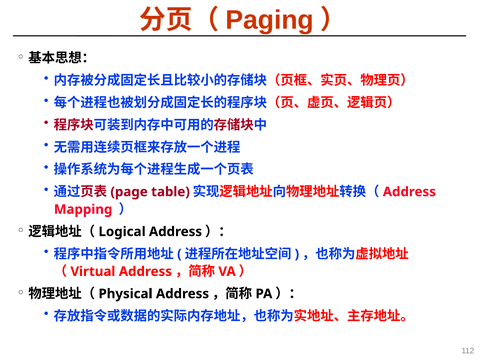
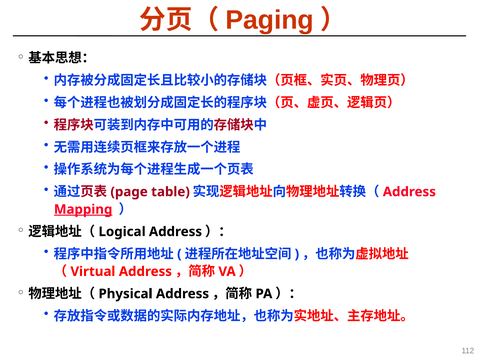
Mapping underline: none -> present (83, 209)
